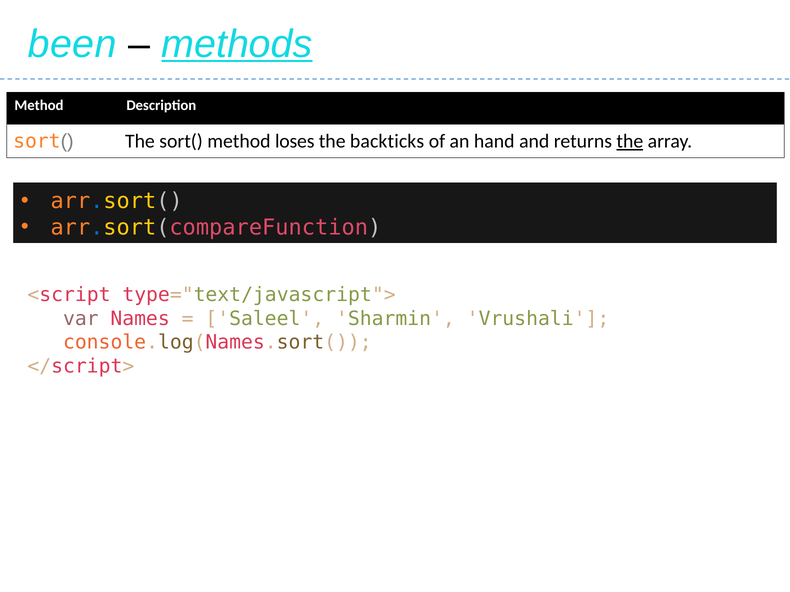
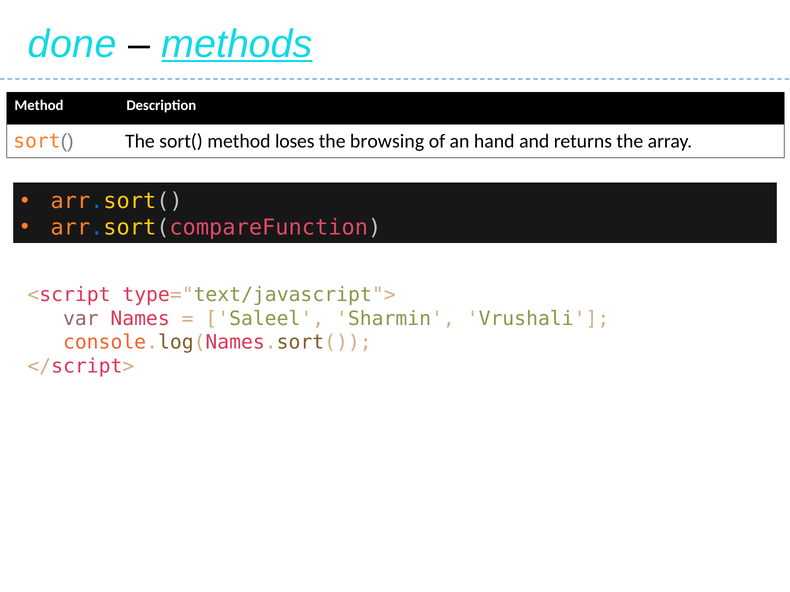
been: been -> done (72, 44)
backticks: backticks -> browsing (387, 141)
the underline: present -> none (630, 141)
